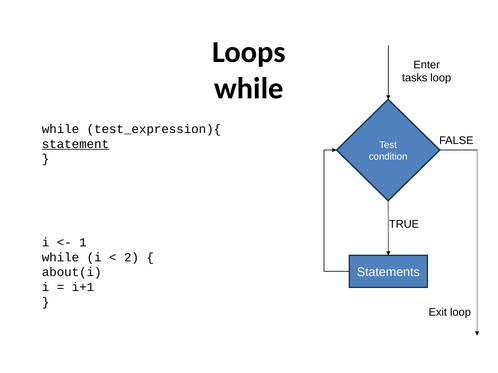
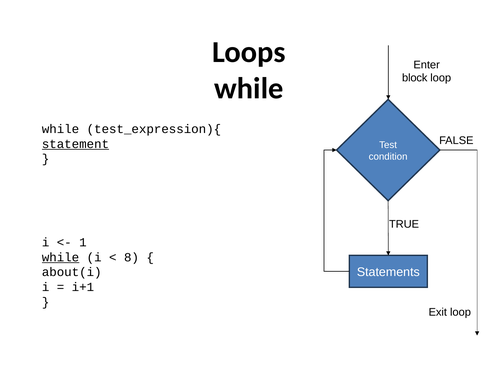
tasks: tasks -> block (415, 78)
while underline: none -> present (61, 258)
2: 2 -> 8 (131, 258)
